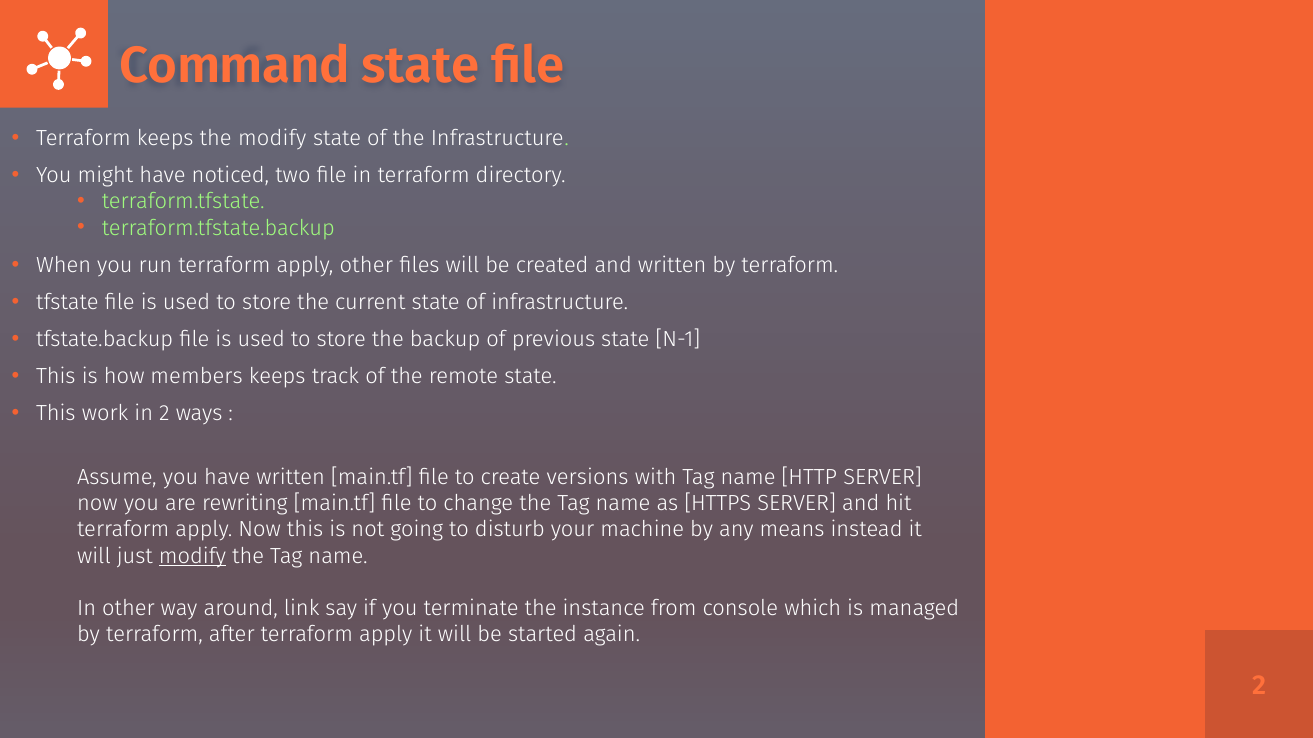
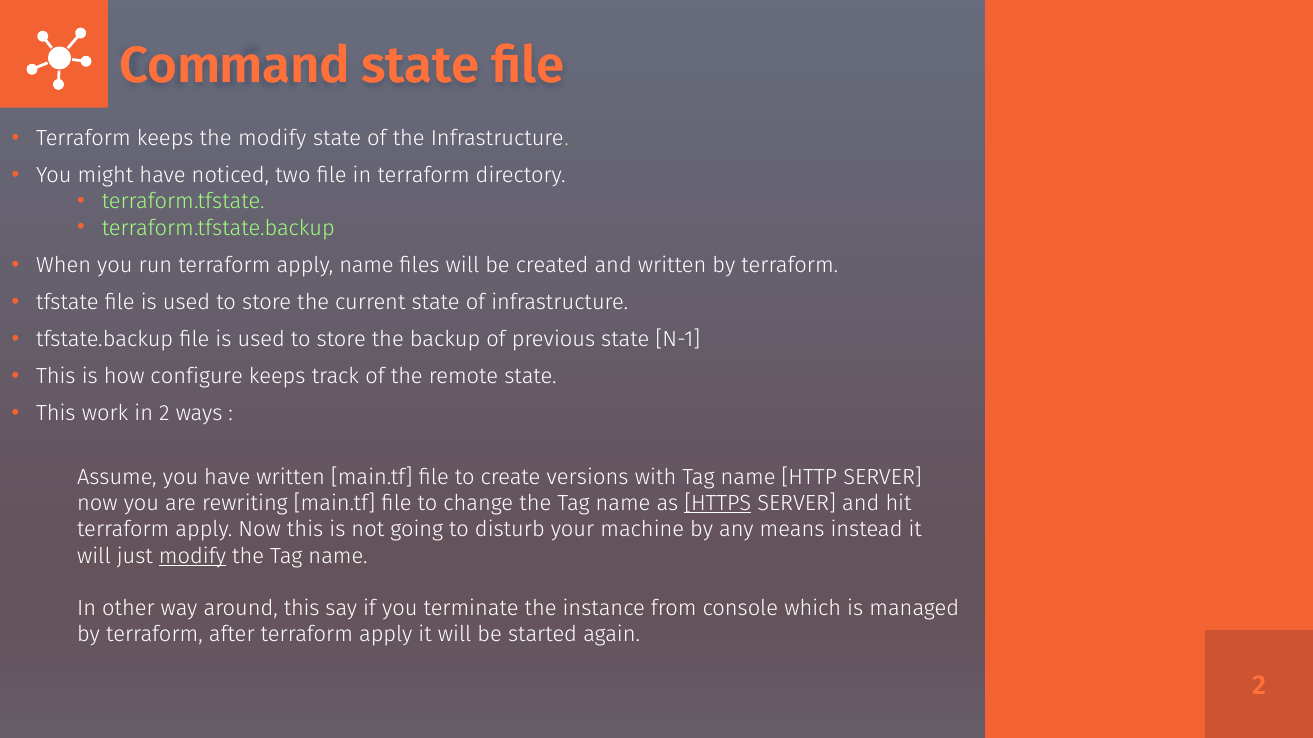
apply other: other -> name (366, 265)
members: members -> configure (197, 377)
HTTPS underline: none -> present (718, 504)
around link: link -> this (302, 609)
